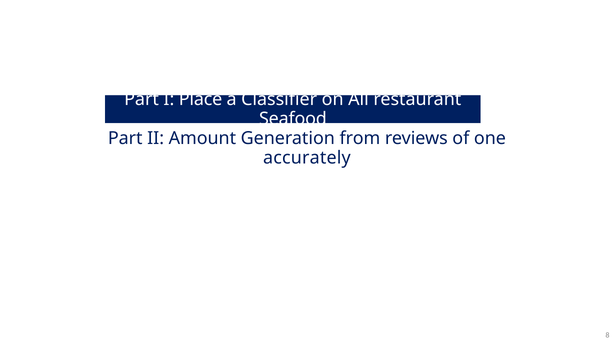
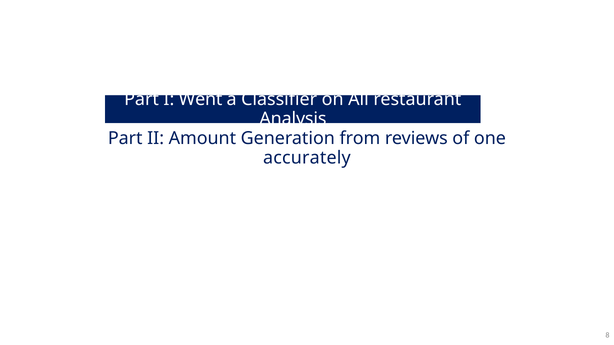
Place: Place -> Went (201, 99)
Seafood: Seafood -> Analysis (293, 119)
